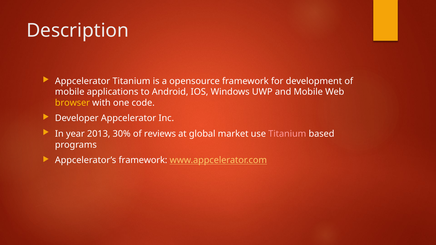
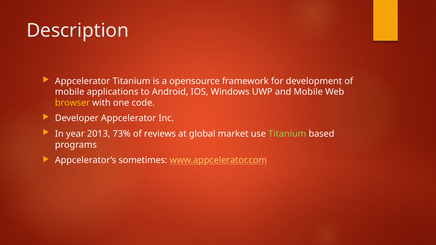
30%: 30% -> 73% (122, 134)
Titanium colour: pink -> light green (287, 134)
Appcelerator’s framework: framework -> sometimes (143, 160)
